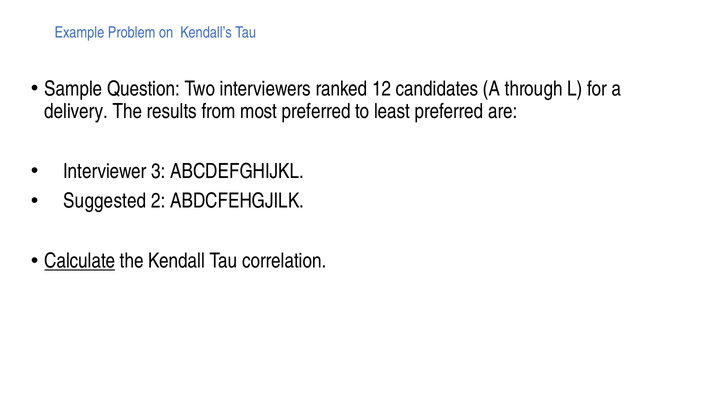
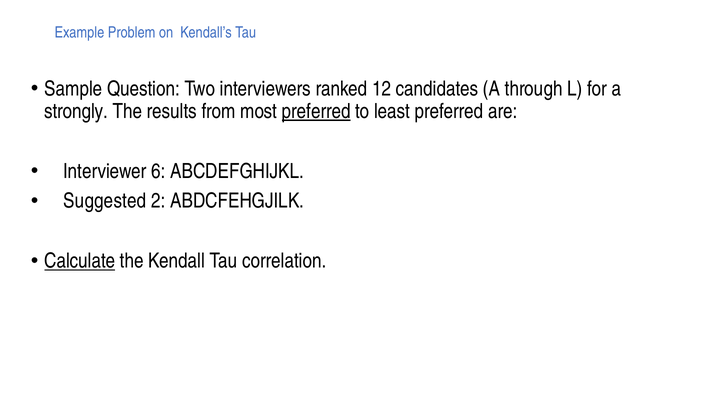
delivery: delivery -> strongly (76, 111)
preferred underline: none -> present (316, 111)
3: 3 -> 6 (158, 171)
